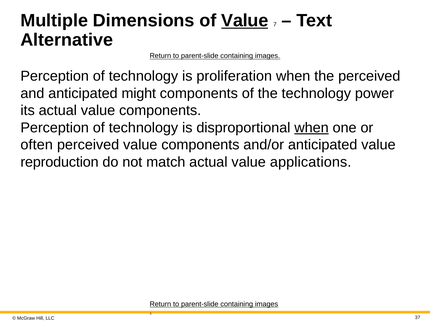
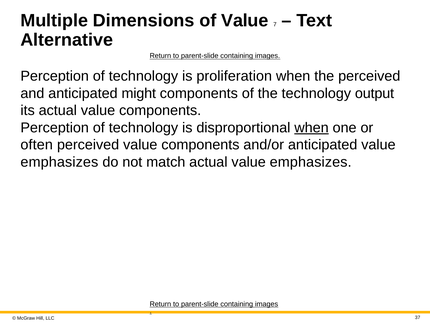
Value underline: present -> none (245, 20)
power: power -> output (375, 93)
reproduction: reproduction -> emphasizes (59, 162)
actual value applications: applications -> emphasizes (311, 162)
